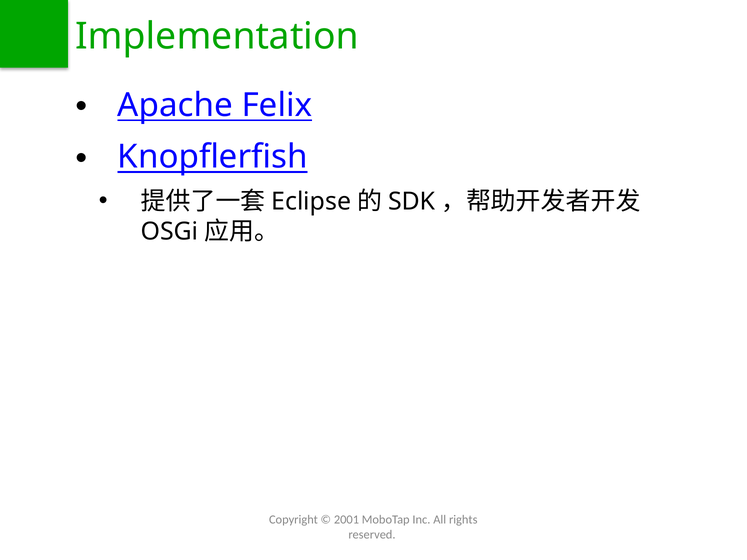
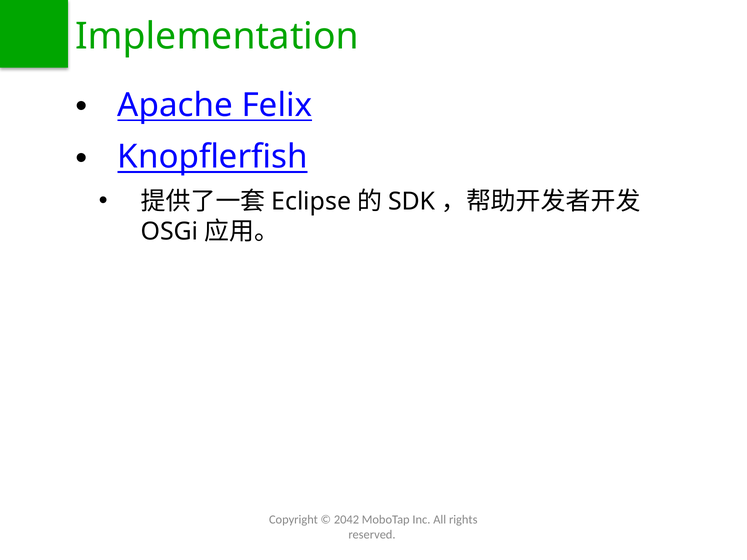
2001: 2001 -> 2042 (346, 520)
